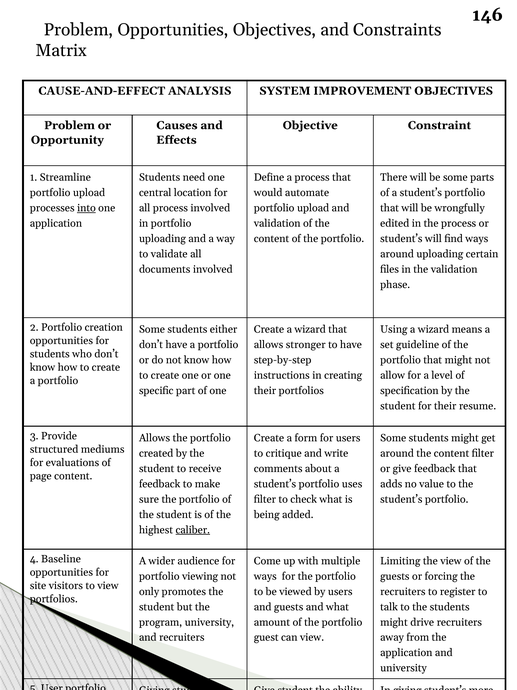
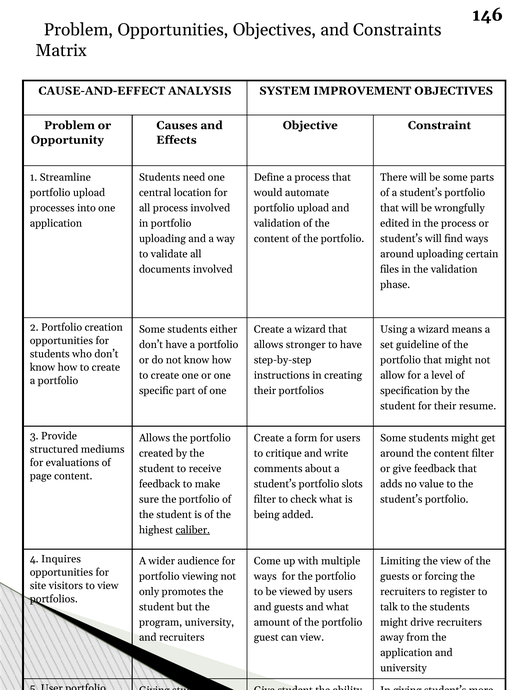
into underline: present -> none (86, 208)
uses: uses -> slots (352, 483)
Baseline: Baseline -> Inquires (61, 558)
